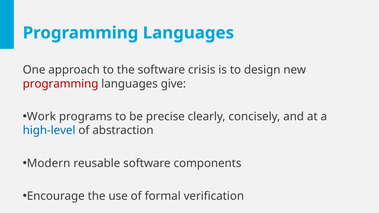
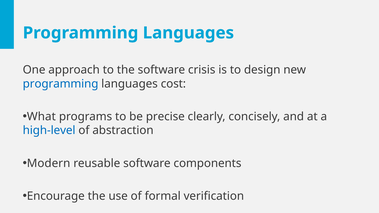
programming colour: red -> blue (61, 84)
give: give -> cost (173, 84)
Work: Work -> What (41, 117)
